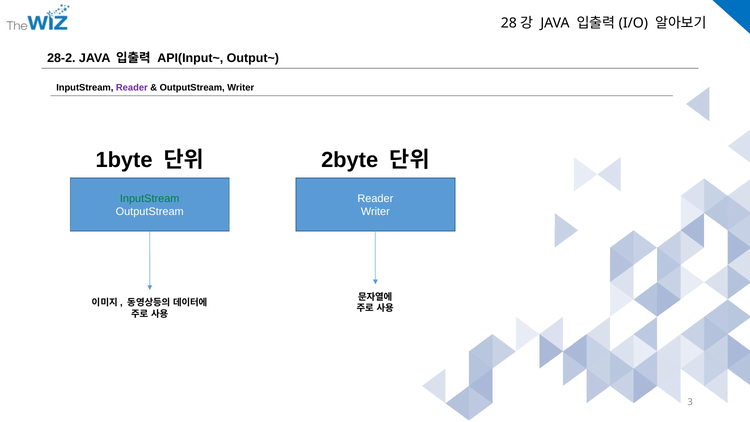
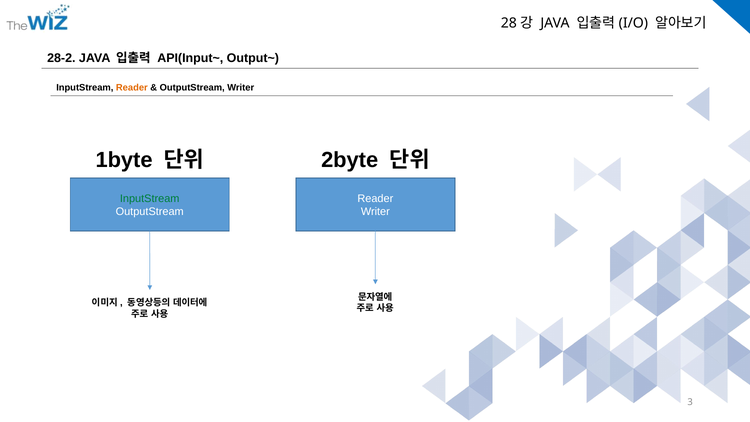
Reader colour: purple -> orange (132, 88)
